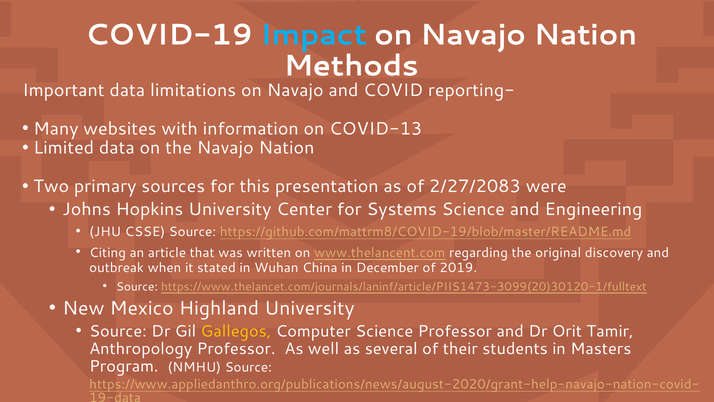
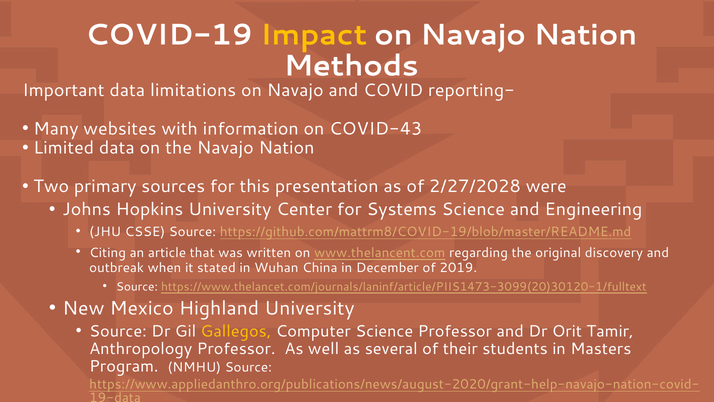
Impact colour: light blue -> yellow (314, 35)
COVID-13: COVID-13 -> COVID-43 (376, 129)
2/27/2083: 2/27/2083 -> 2/27/2028 (475, 186)
